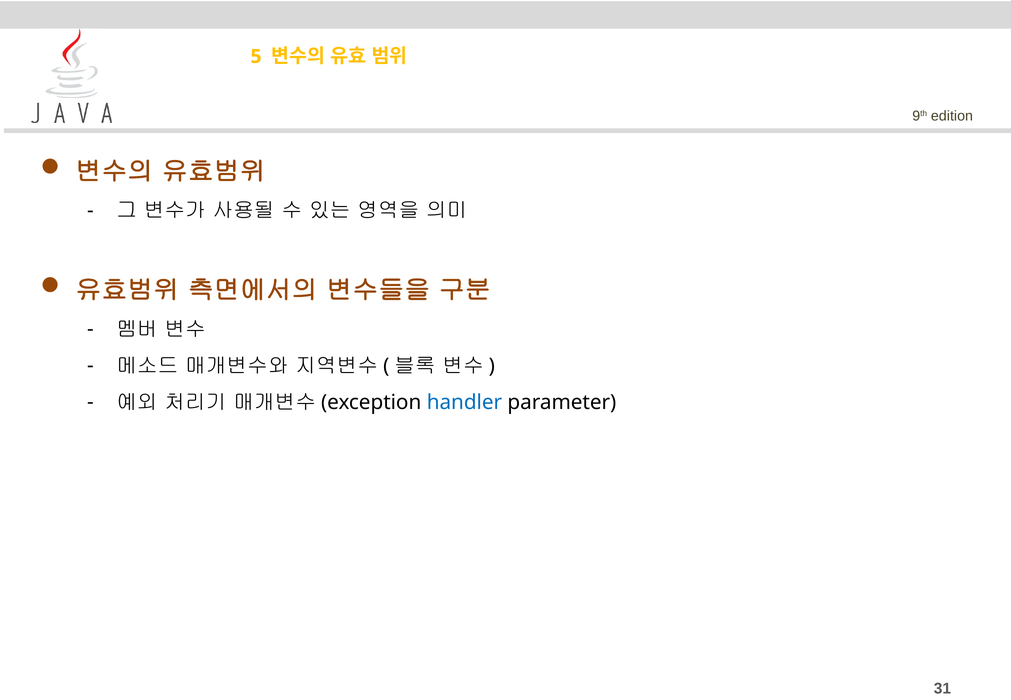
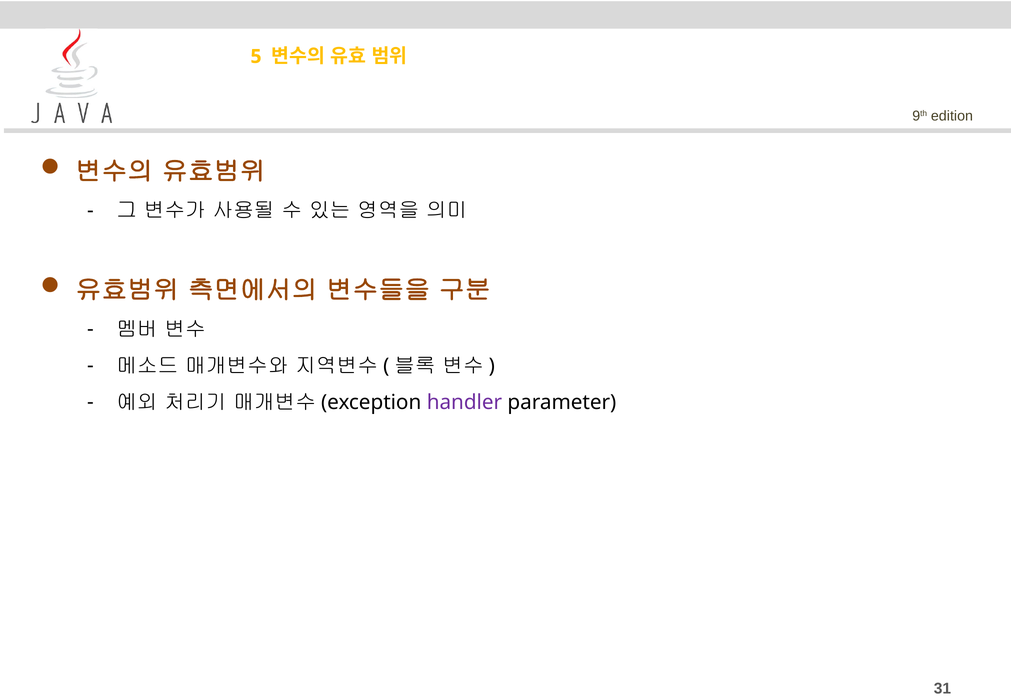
handler colour: blue -> purple (464, 402)
